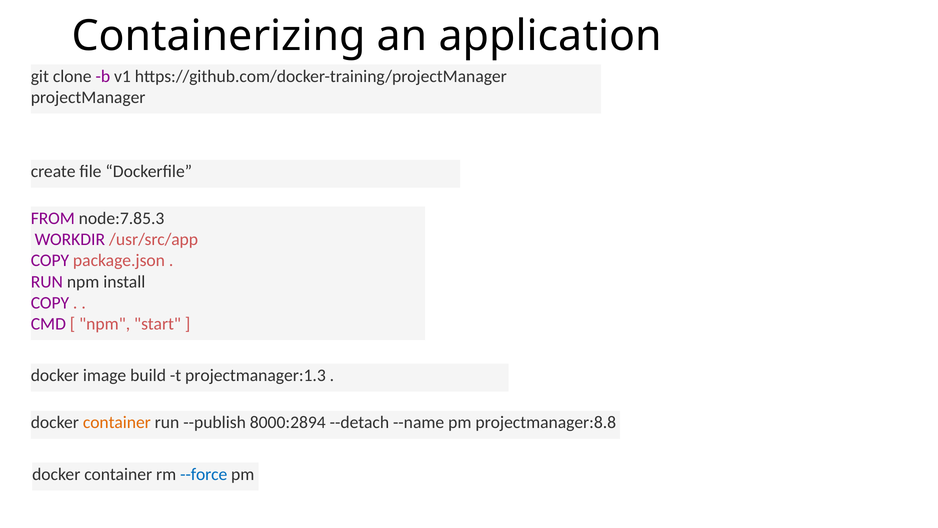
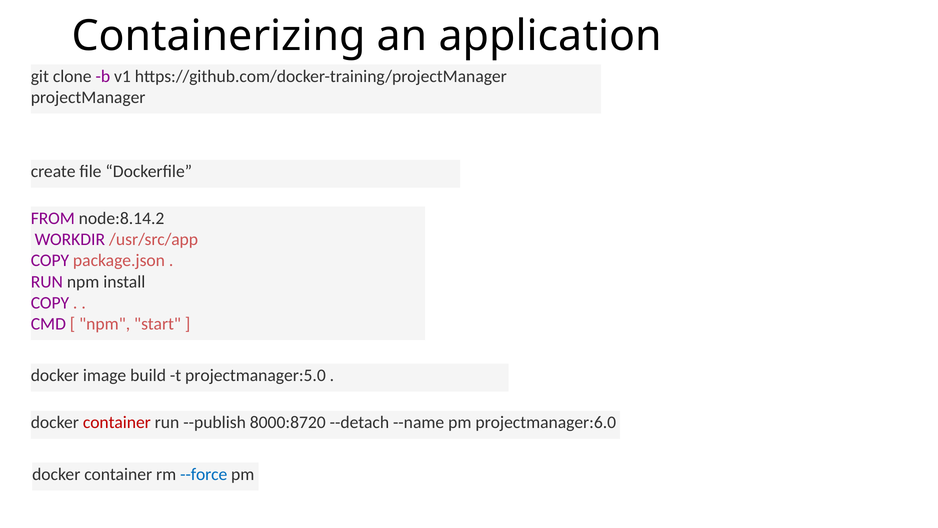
node:7.85.3: node:7.85.3 -> node:8.14.2 (122, 218)
projectmanager:1.3: projectmanager:1.3 -> projectmanager:5.0 (255, 375)
container colour: orange -> red (117, 422)
8000:2894: 8000:2894 -> 8000:8720 (288, 422)
projectmanager:8.8: projectmanager:8.8 -> projectmanager:6.0 (546, 422)
